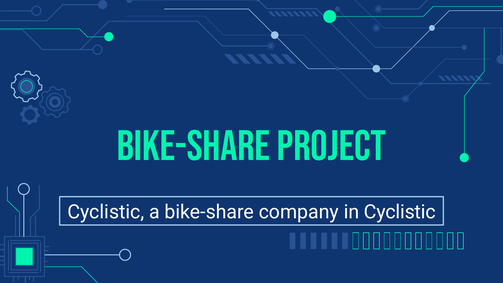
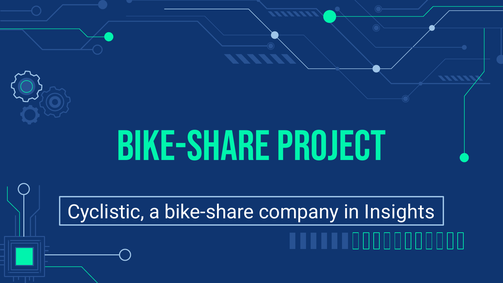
in Cyclistic: Cyclistic -> Insights (400, 212)
